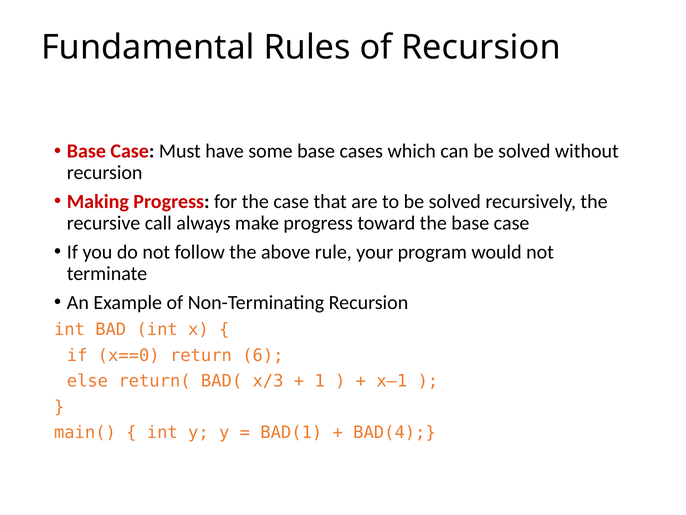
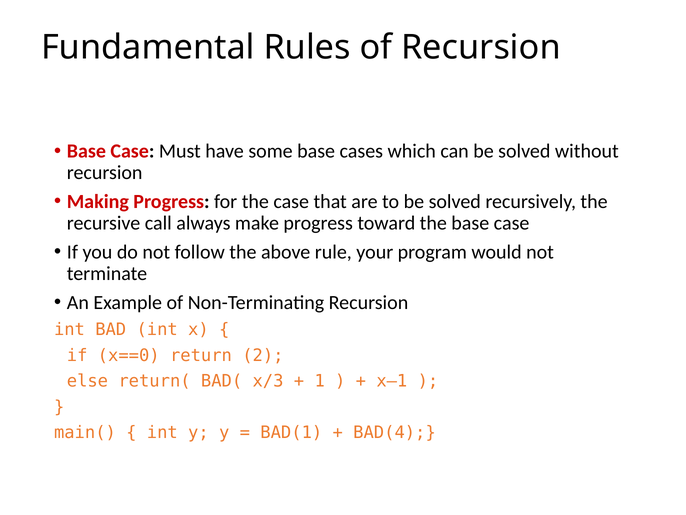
6: 6 -> 2 (263, 355)
